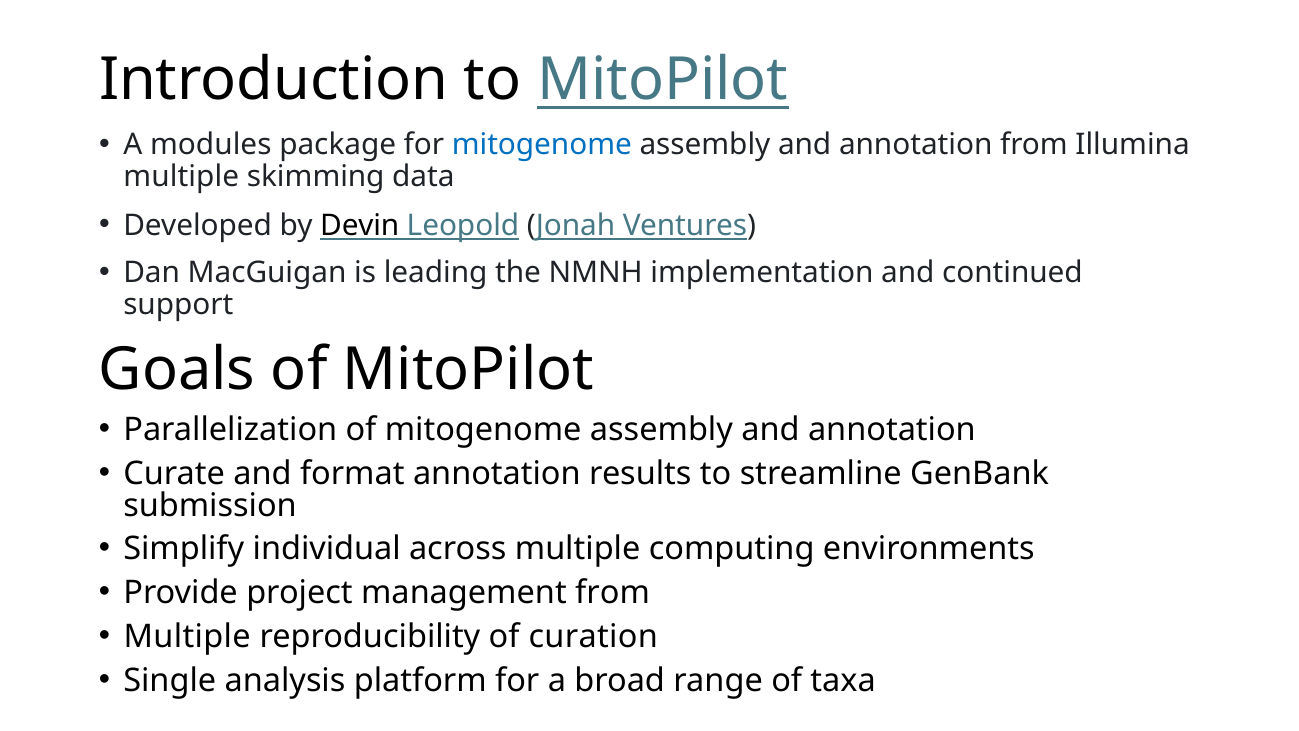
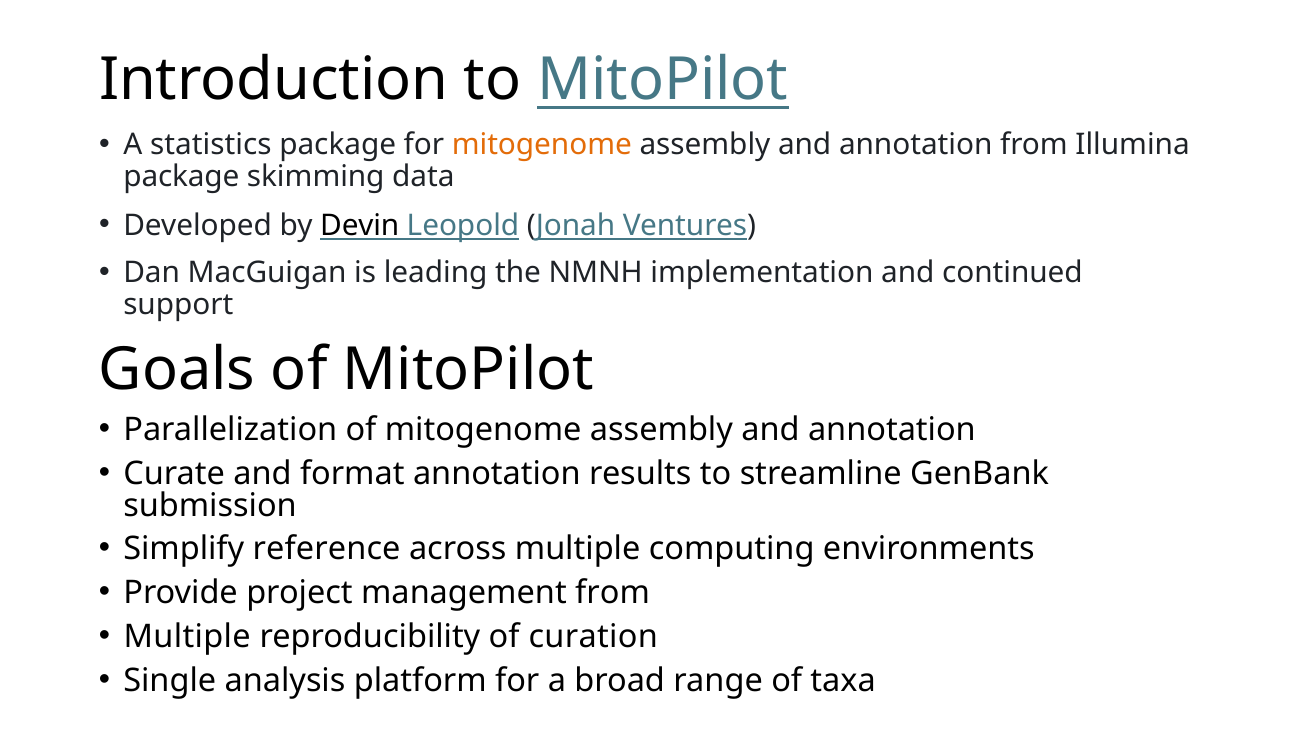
modules: modules -> statistics (211, 144)
mitogenome colour: blue -> orange (542, 144)
multiple: multiple -> package (181, 176)
individual: individual -> reference (327, 549)
